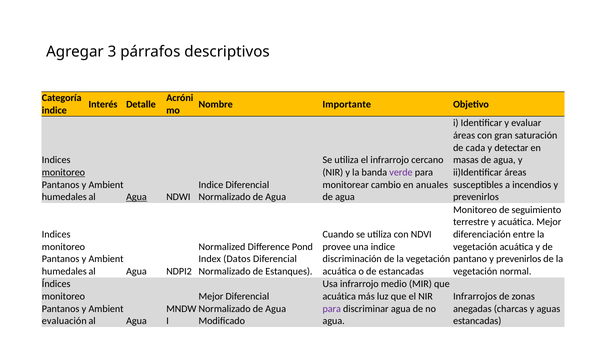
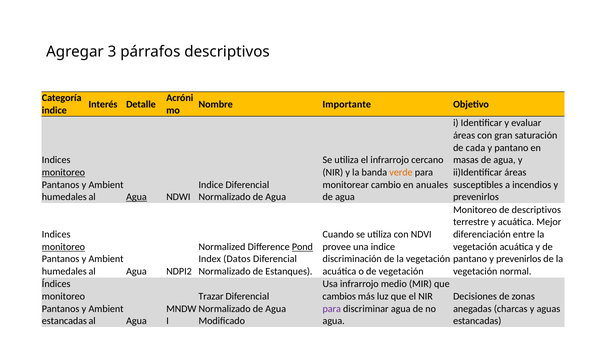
y detectar: detectar -> pantano (511, 148)
verde colour: purple -> orange (401, 172)
de seguimiento: seguimiento -> descriptivos (536, 210)
monitoreo underline: none -> present (63, 247)
Pond underline: none -> present (302, 247)
de estancadas: estancadas -> vegetación (401, 271)
Mejor: Mejor -> Trazar (211, 296)
acuática: acuática -> cambios (339, 296)
Infrarrojos: Infrarrojos -> Decisiones (475, 296)
evaluación: evaluación -> estancadas (64, 321)
